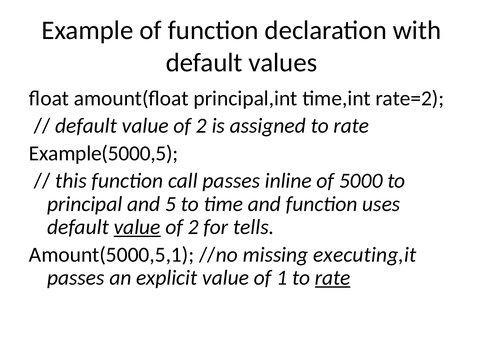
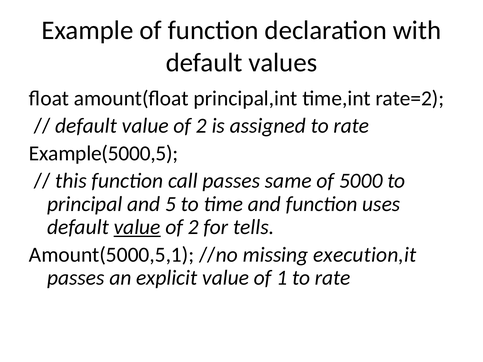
inline: inline -> same (288, 181)
executing,it: executing,it -> execution,it (365, 255)
rate underline: present -> none (333, 278)
